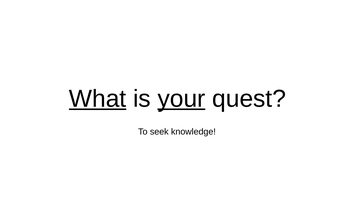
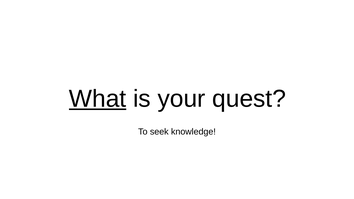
your underline: present -> none (181, 99)
